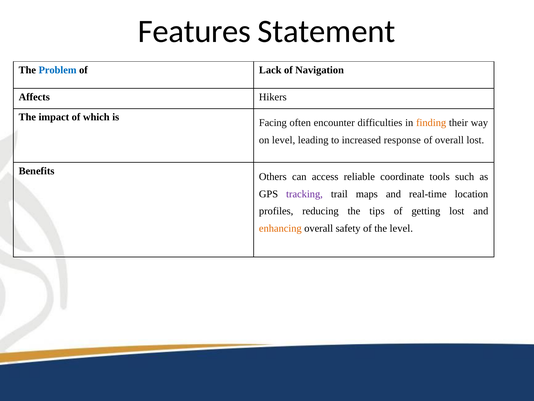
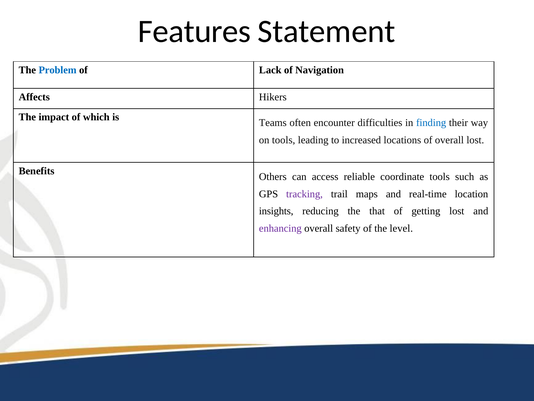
Facing: Facing -> Teams (273, 123)
finding colour: orange -> blue (431, 123)
on level: level -> tools (284, 140)
response: response -> locations (402, 140)
profiles: profiles -> insights (276, 211)
tips: tips -> that (377, 211)
enhancing colour: orange -> purple (280, 228)
